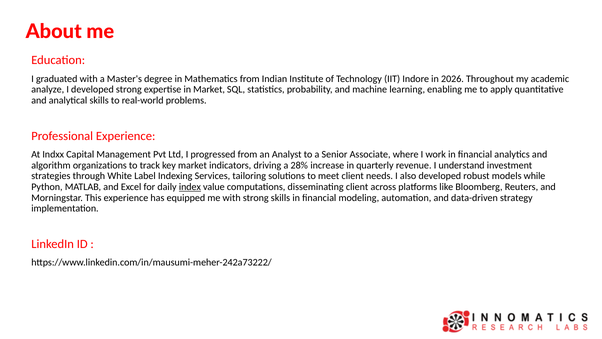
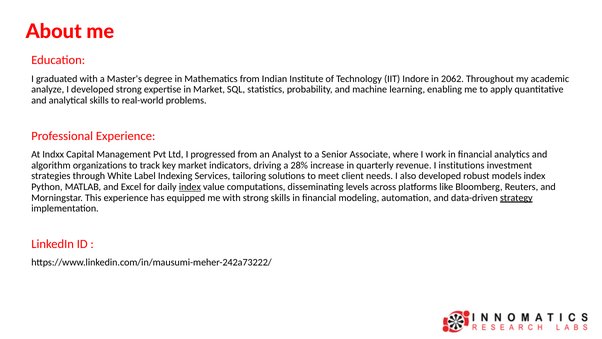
2026: 2026 -> 2062 (452, 79)
understand: understand -> institutions (462, 165)
models while: while -> index (535, 176)
disseminating client: client -> levels (357, 187)
strategy underline: none -> present (516, 197)
